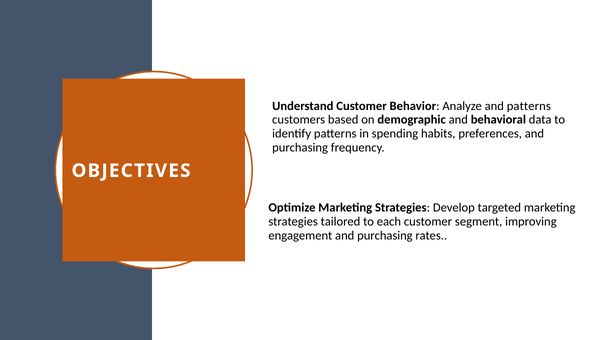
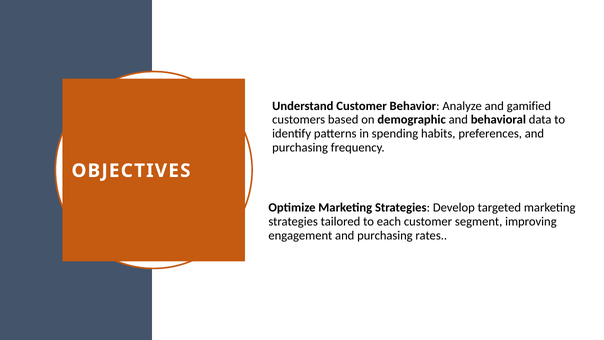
and patterns: patterns -> gamified (529, 106)
